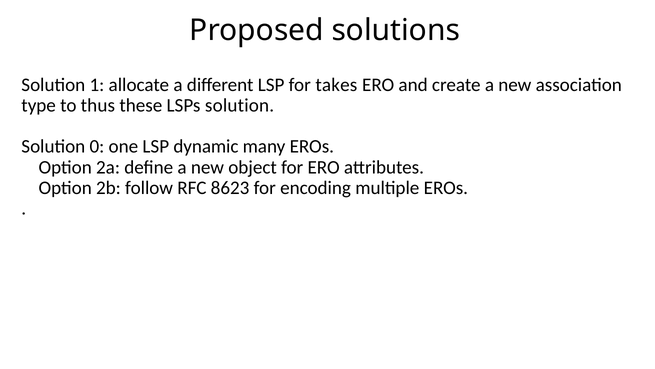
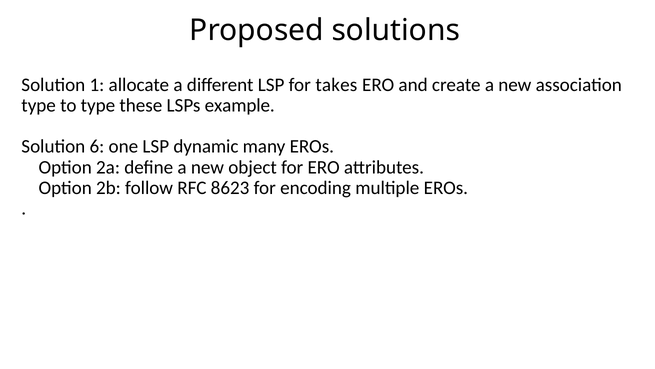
to thus: thus -> type (98, 105)
LSPs solution: solution -> example (240, 105)
0: 0 -> 6 (97, 146)
